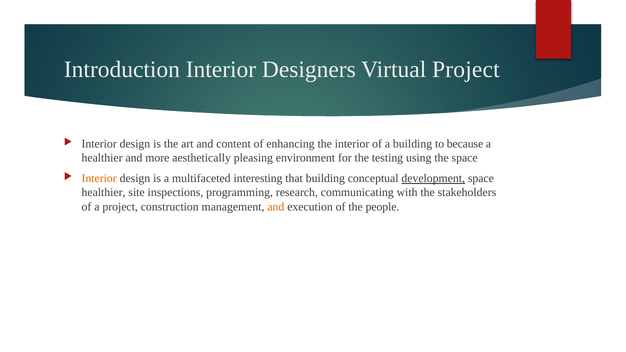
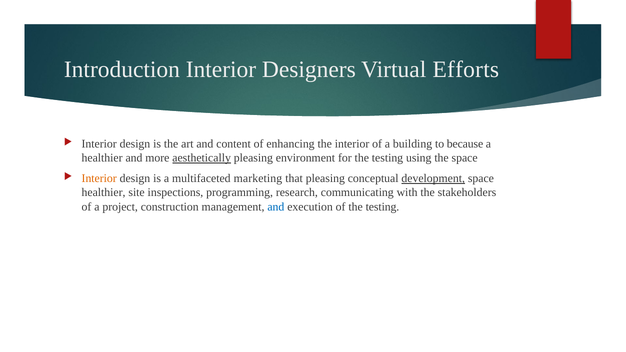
Virtual Project: Project -> Efforts (466, 70)
aesthetically underline: none -> present (202, 158)
interesting: interesting -> marketing (258, 179)
that building: building -> pleasing (325, 179)
and colour: orange -> blue (276, 207)
of the people: people -> testing (382, 207)
